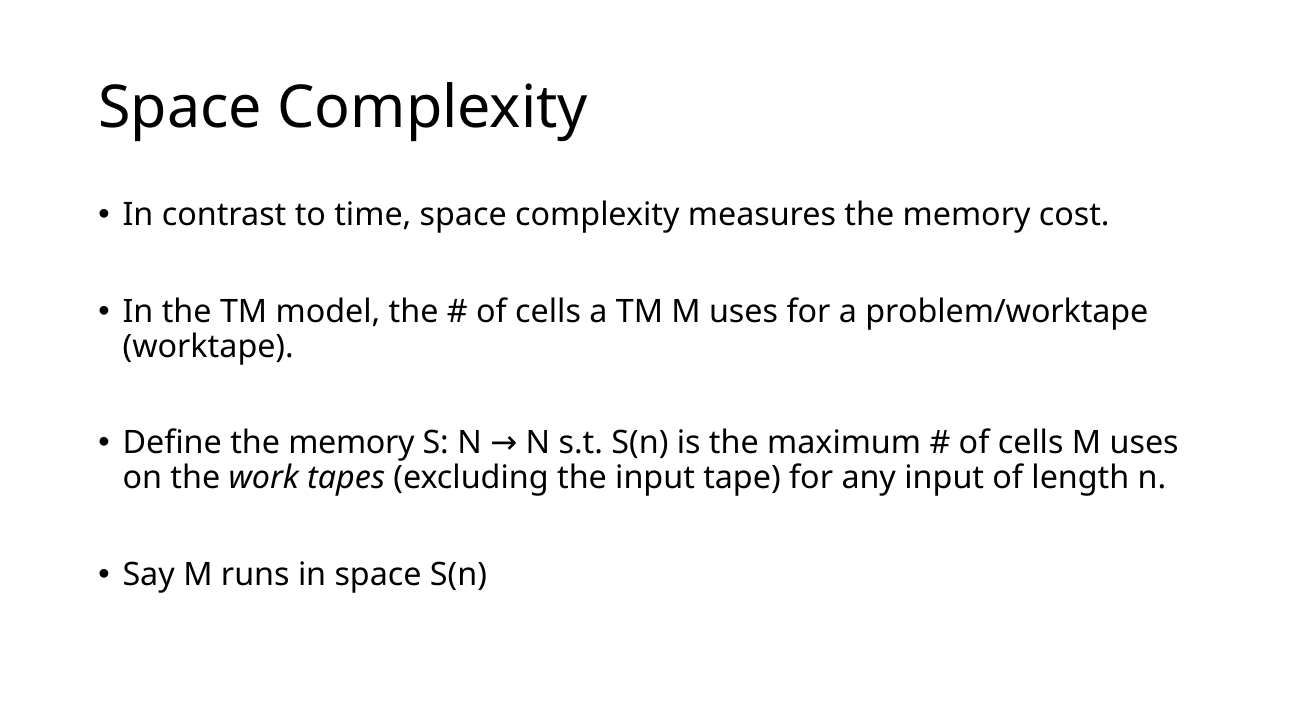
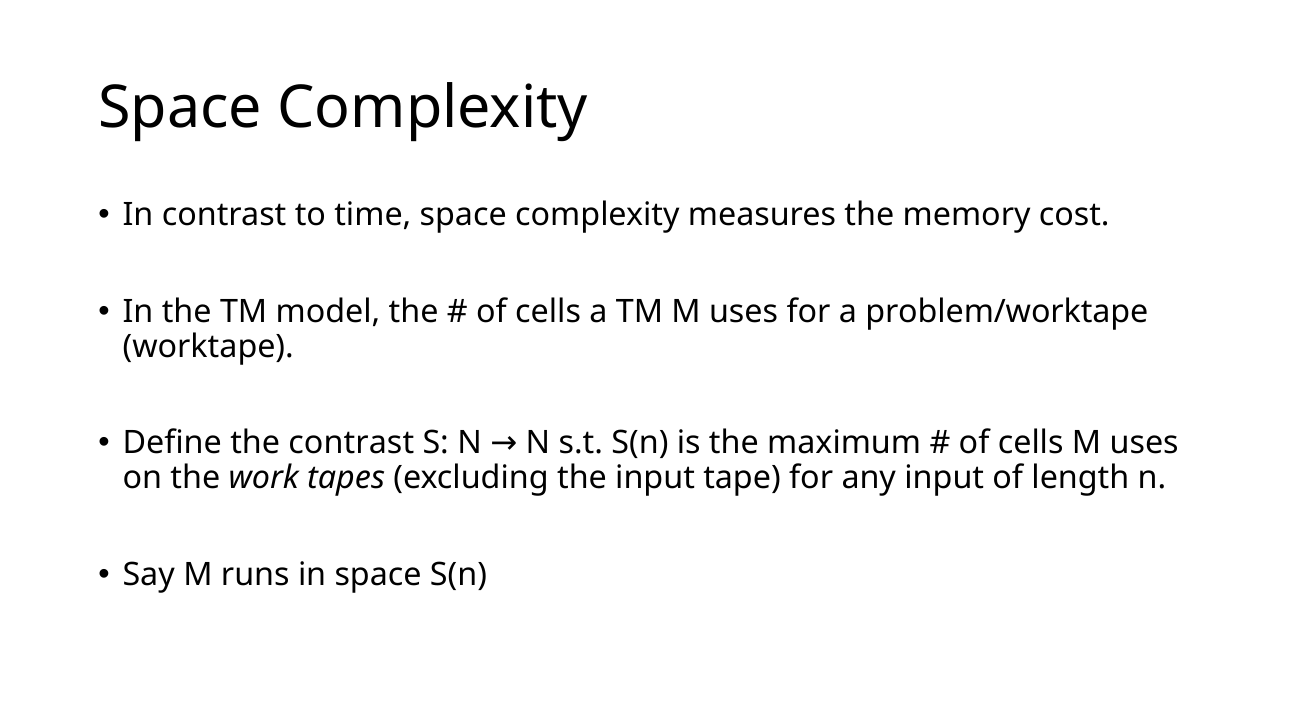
Define the memory: memory -> contrast (351, 443)
